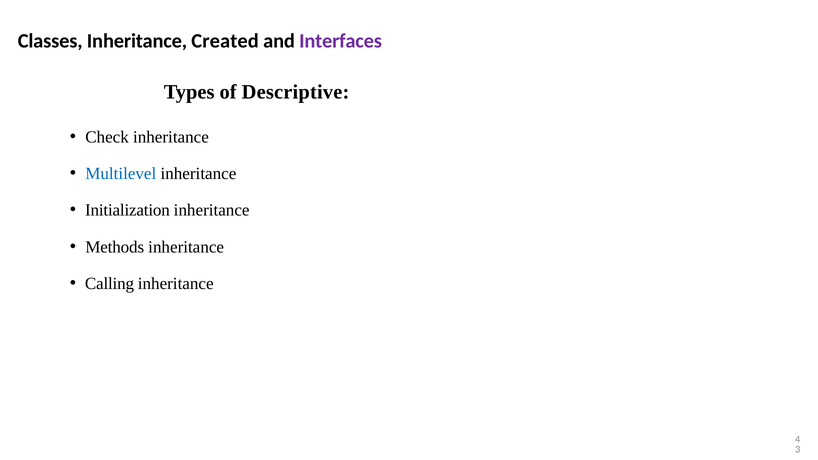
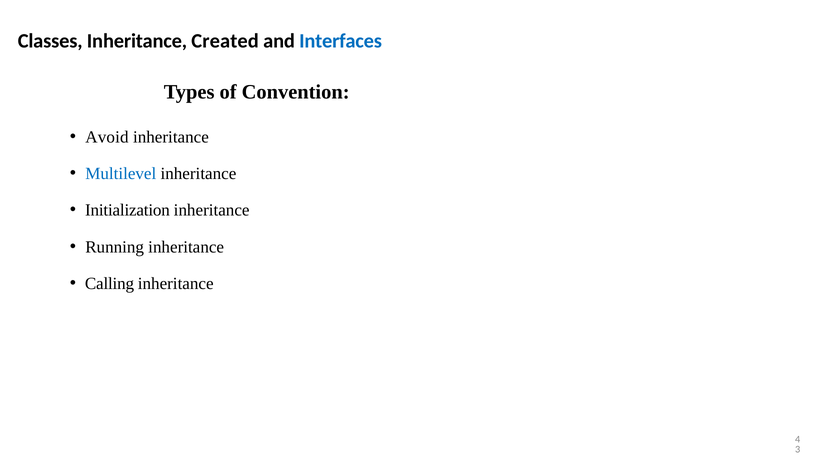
Interfaces colour: purple -> blue (341, 41)
Descriptive: Descriptive -> Convention (296, 92)
Check: Check -> Avoid (107, 137)
Methods: Methods -> Running (115, 247)
